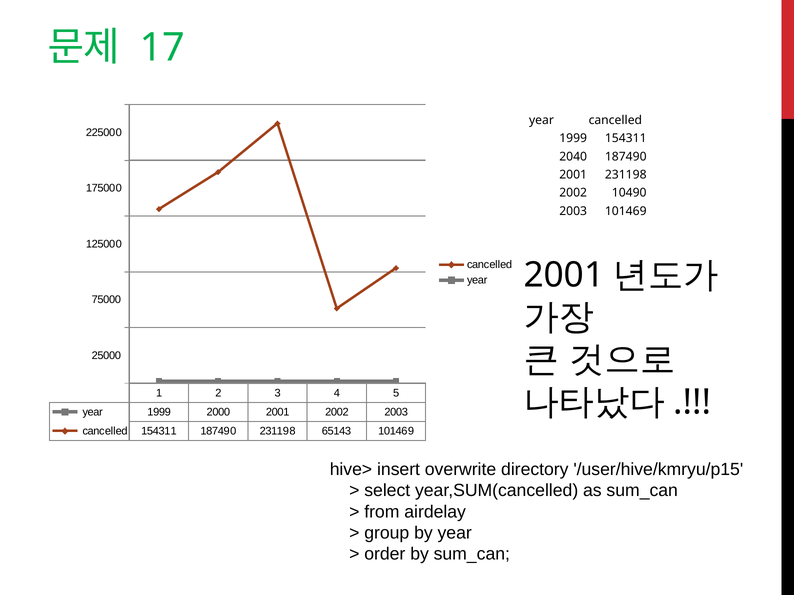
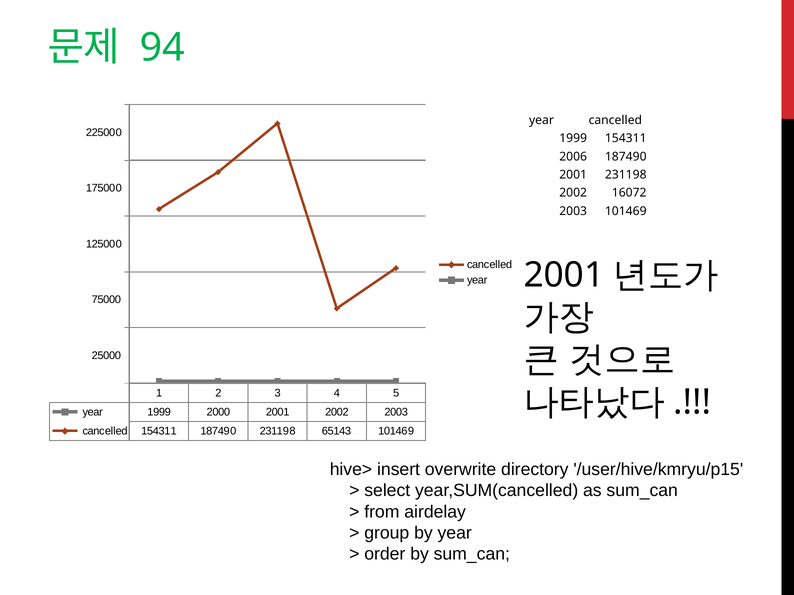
17: 17 -> 94 (163, 48)
2040: 2040 -> 2006 (573, 157)
10490: 10490 -> 16072 (629, 193)
